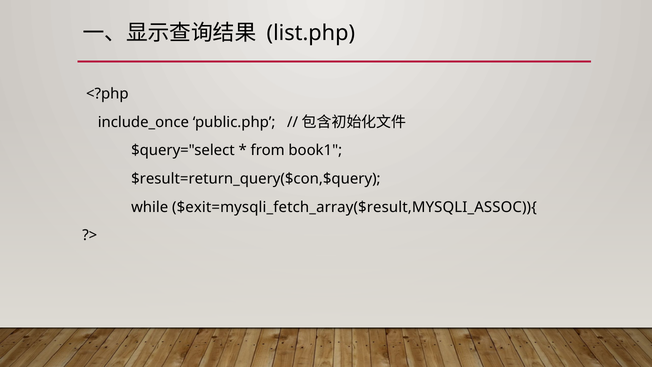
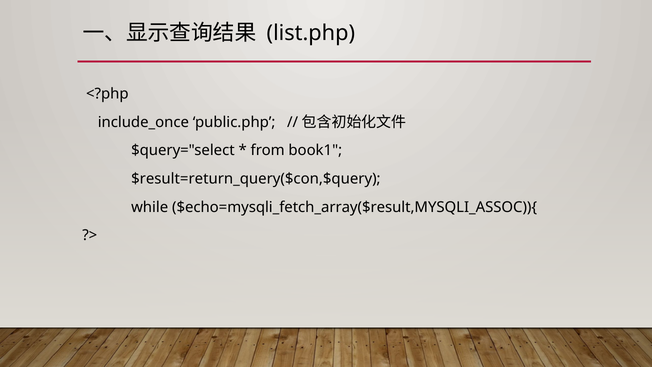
$exit=mysqli_fetch_array($result,MYSQLI_ASSOC)){: $exit=mysqli_fetch_array($result,MYSQLI_ASSOC)){ -> $echo=mysqli_fetch_array($result,MYSQLI_ASSOC)){ (355, 207)
